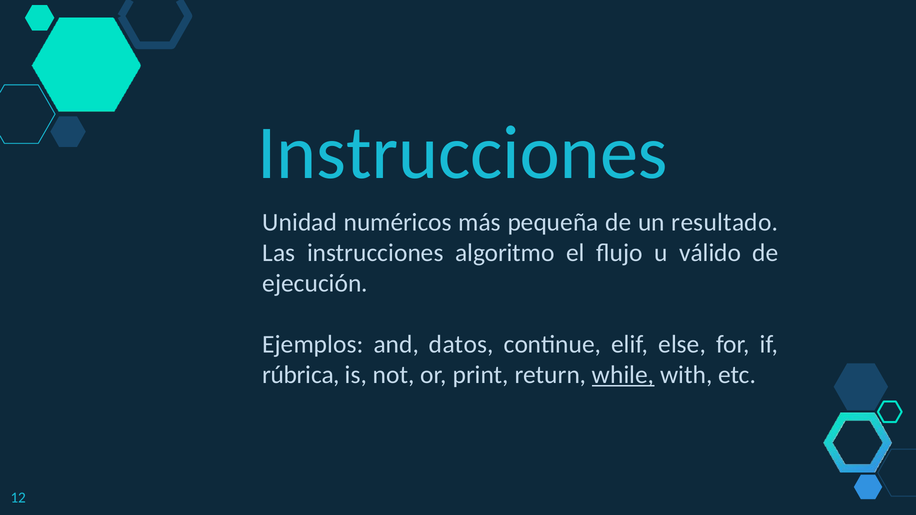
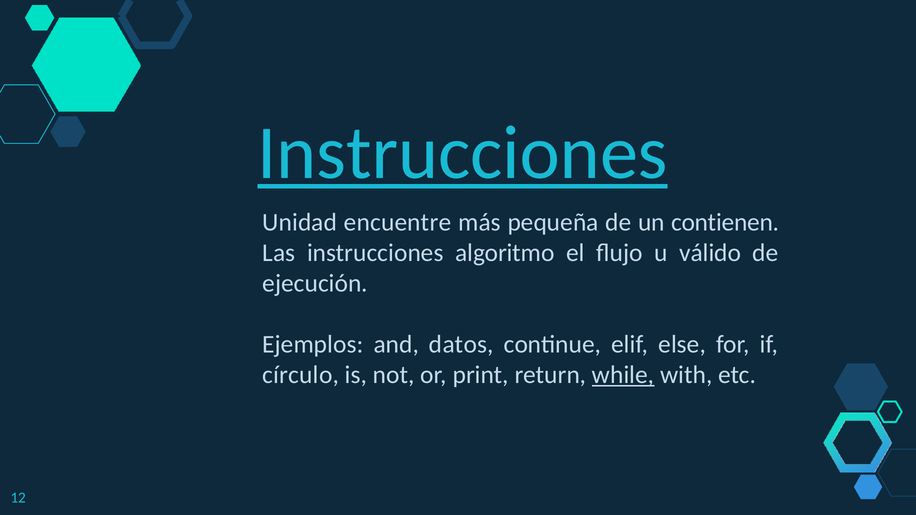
Instrucciones underline: none -> present (463, 153)
numéricos: numéricos -> encuentre (398, 222)
resultado: resultado -> contienen (725, 222)
rúbrica: rúbrica -> círculo (301, 375)
